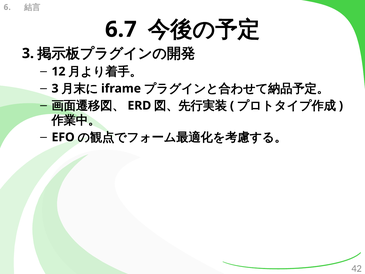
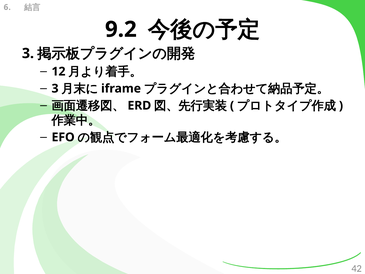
6.7: 6.7 -> 9.2 (121, 29)
